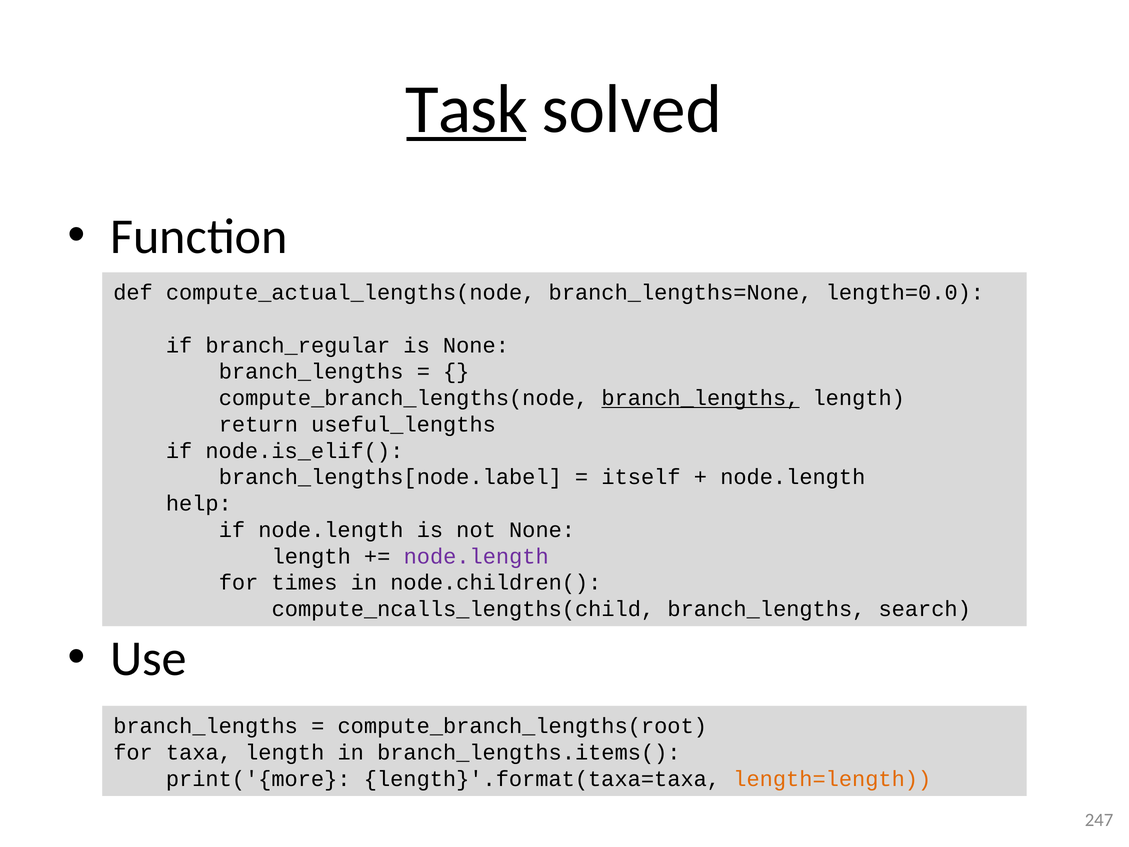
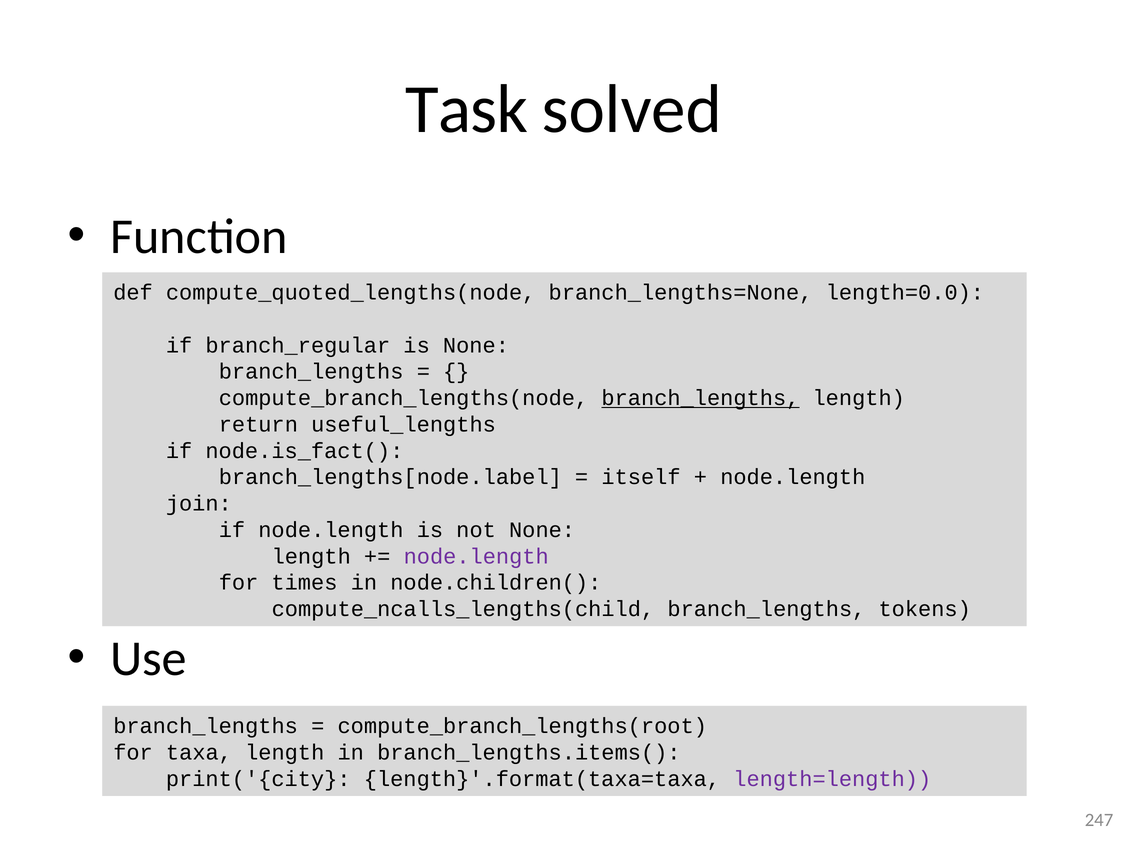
Task underline: present -> none (467, 109)
compute_actual_lengths(node: compute_actual_lengths(node -> compute_quoted_lengths(node (351, 293)
node.is_elif(: node.is_elif( -> node.is_fact( (304, 451)
help: help -> join (199, 503)
search: search -> tokens (925, 609)
print('{more: print('{more -> print('{city (258, 779)
length=length colour: orange -> purple (832, 779)
